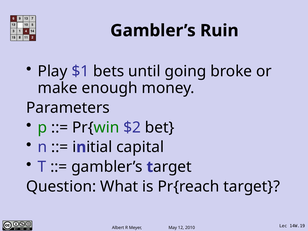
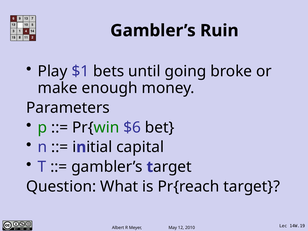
$2: $2 -> $6 (132, 127)
